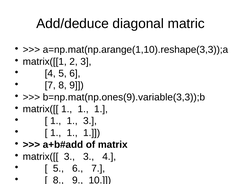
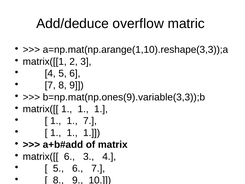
diagonal: diagonal -> overflow (138, 24)
1 3: 3 -> 7 (90, 121)
3: 3 -> 6 (69, 156)
